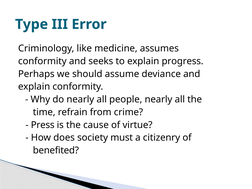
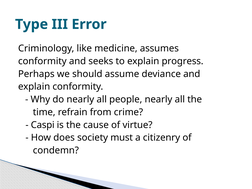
Press: Press -> Caspi (43, 125)
benefited: benefited -> condemn (56, 150)
